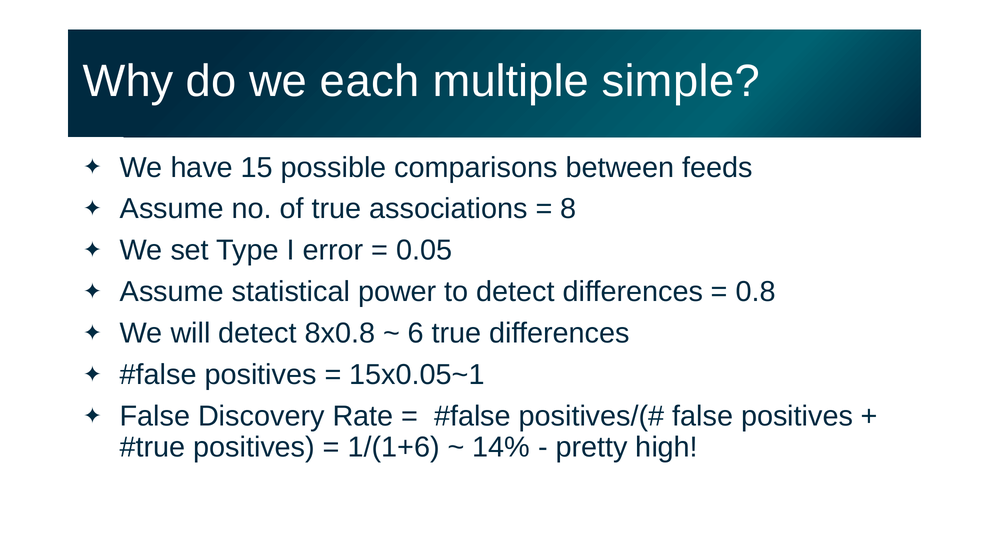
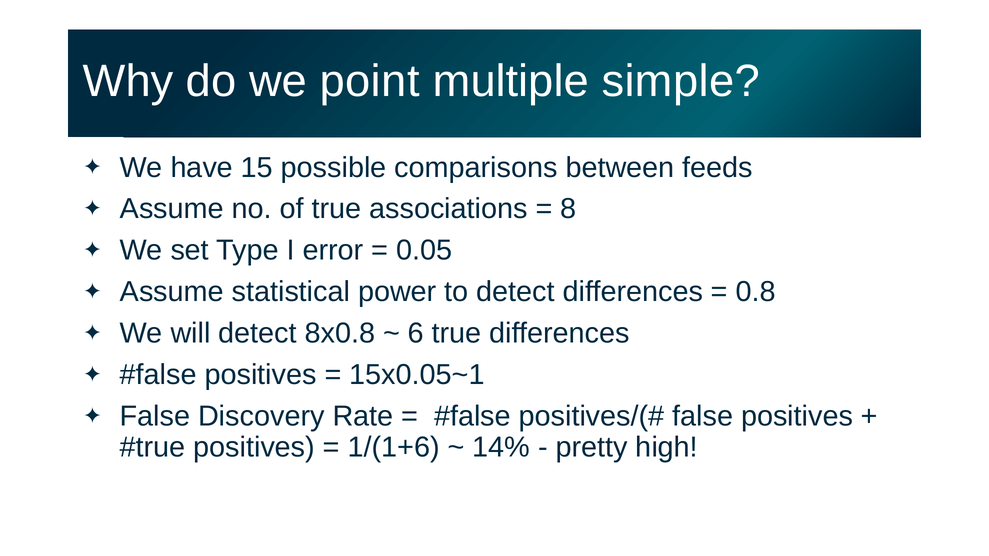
each: each -> point (370, 81)
